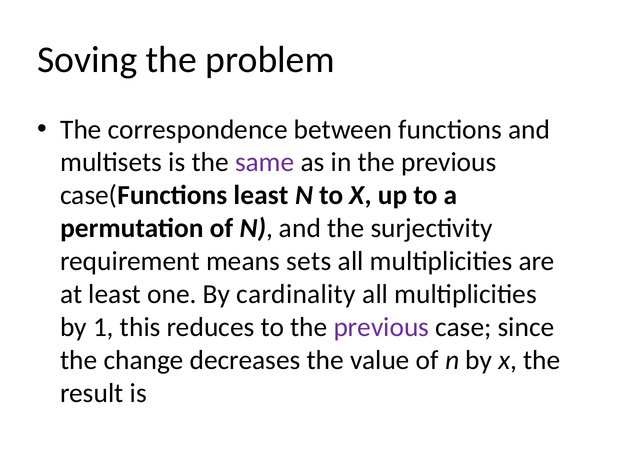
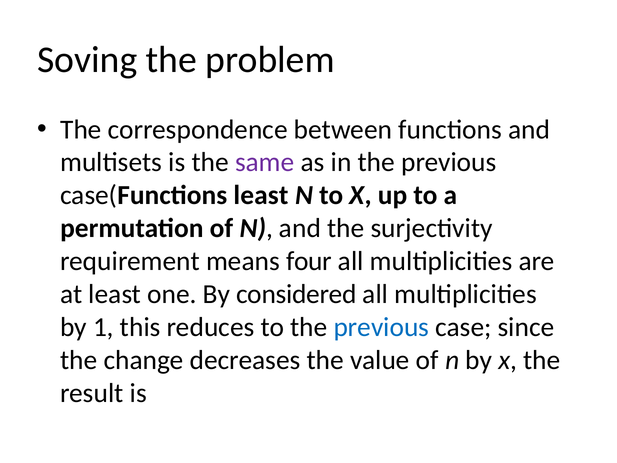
sets: sets -> four (309, 261)
cardinality: cardinality -> considered (296, 294)
previous colour: purple -> blue (381, 327)
